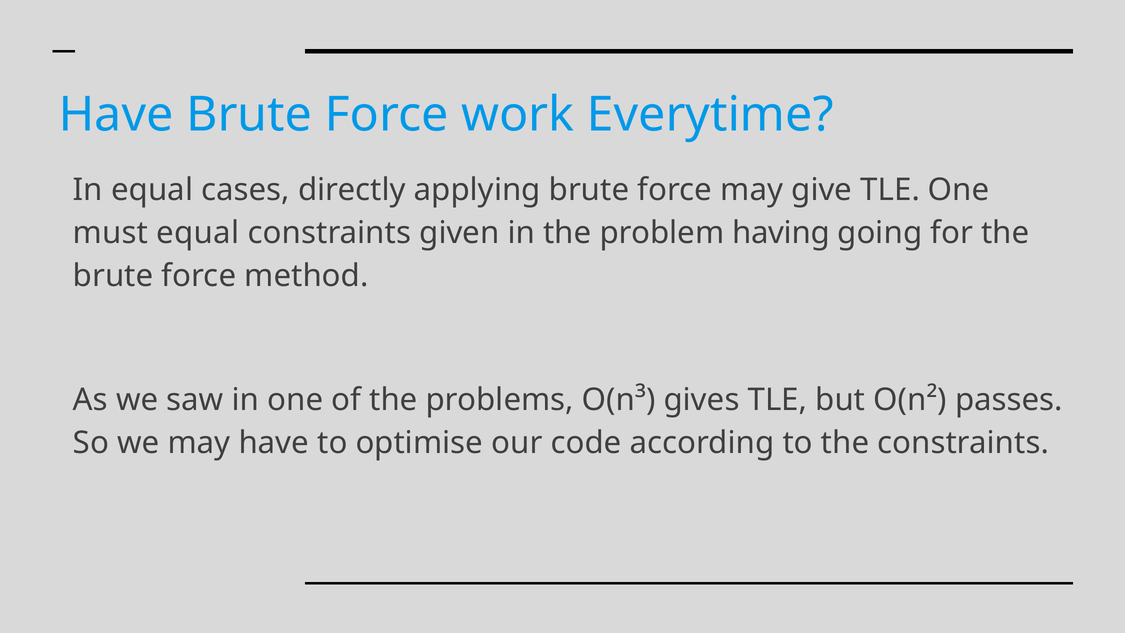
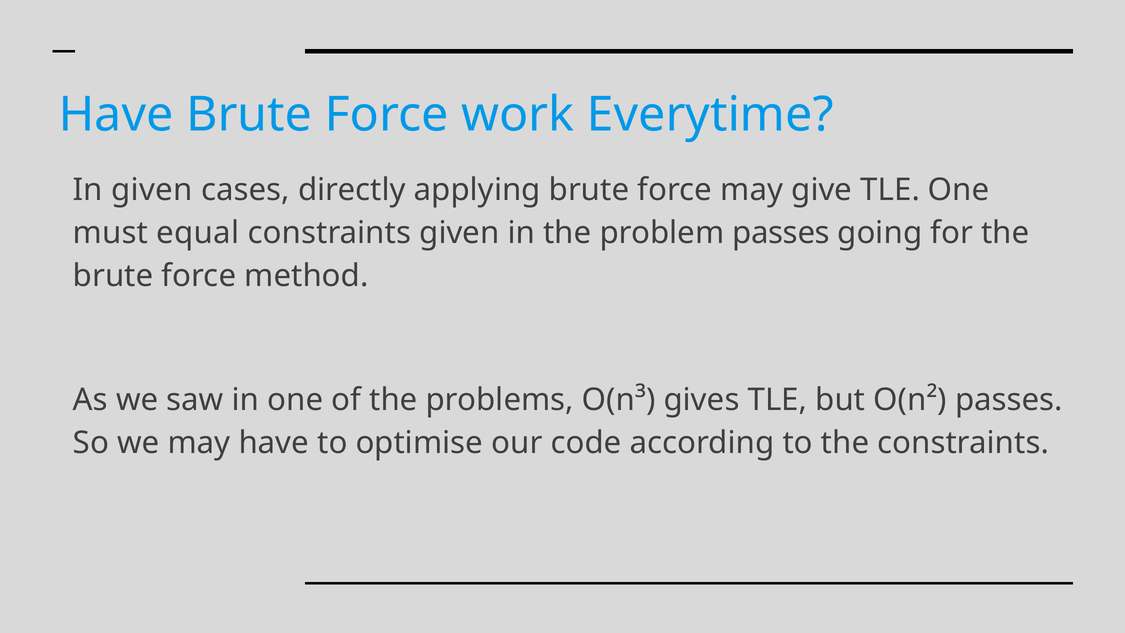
In equal: equal -> given (152, 190)
problem having: having -> passes (781, 233)
